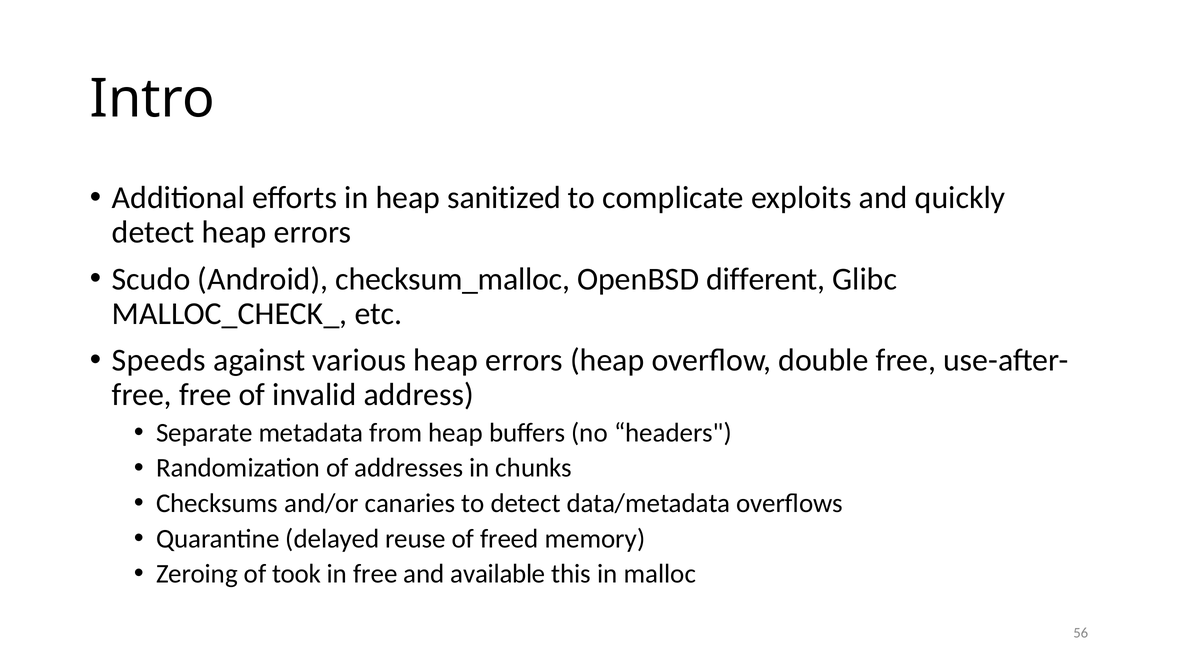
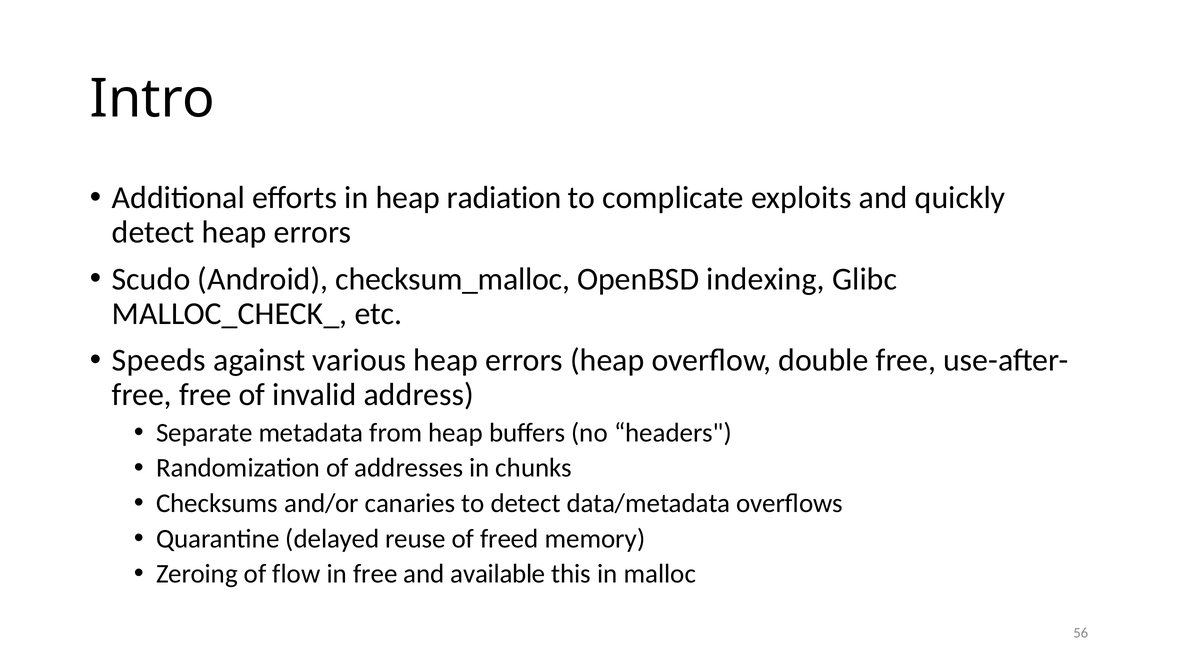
sanitized: sanitized -> radiation (504, 198)
different: different -> indexing (766, 279)
took: took -> flow (296, 574)
